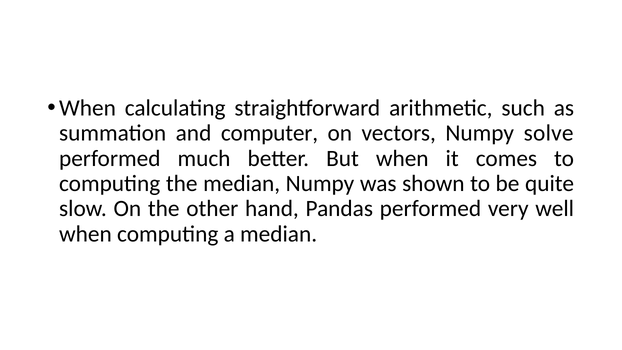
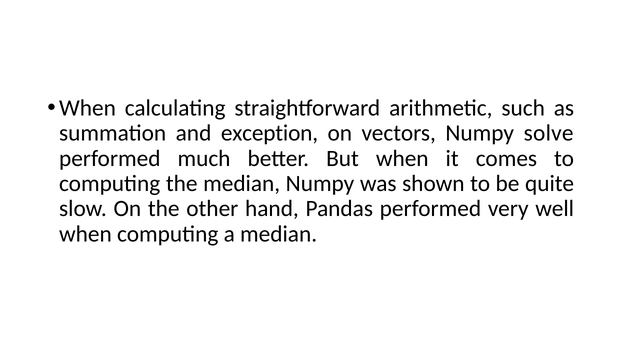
computer: computer -> exception (270, 133)
